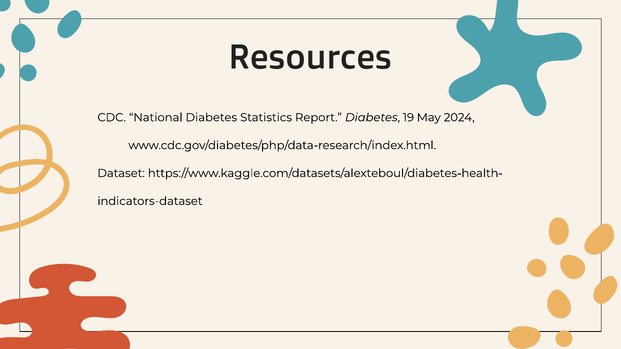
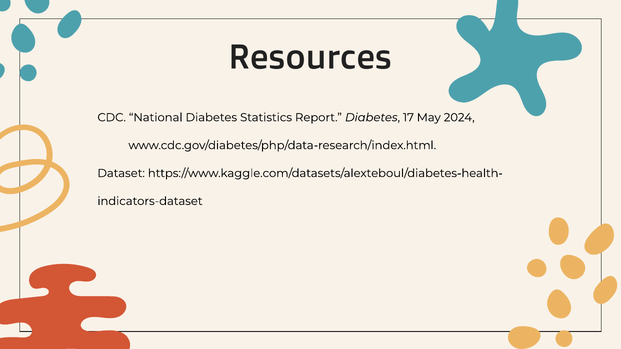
19: 19 -> 17 (408, 118)
